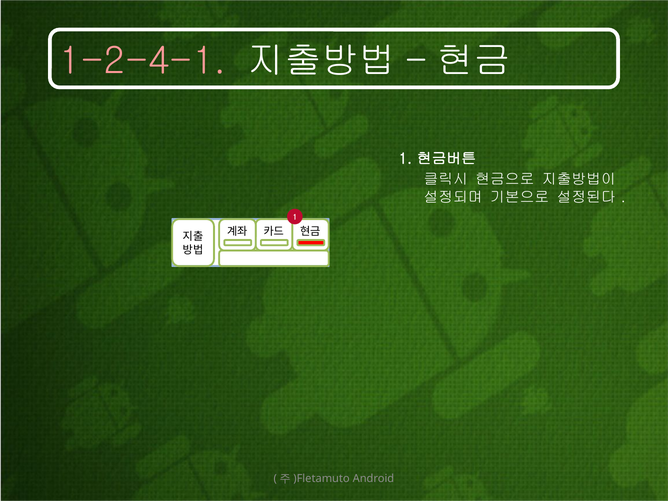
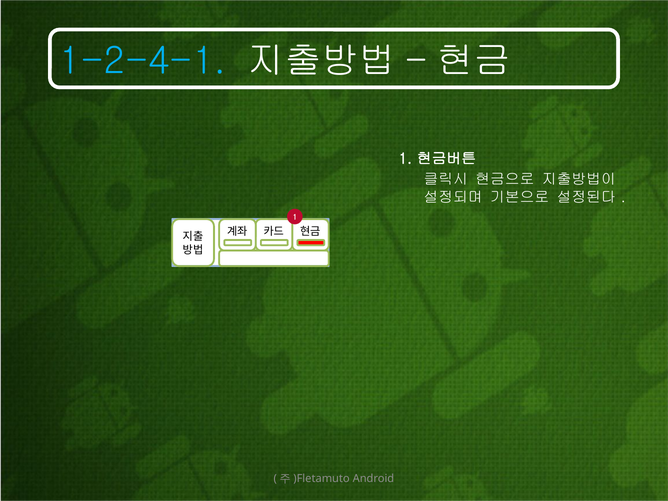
1-2-4-1 colour: pink -> light blue (143, 61)
